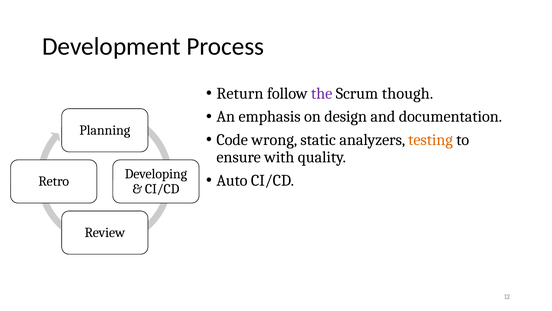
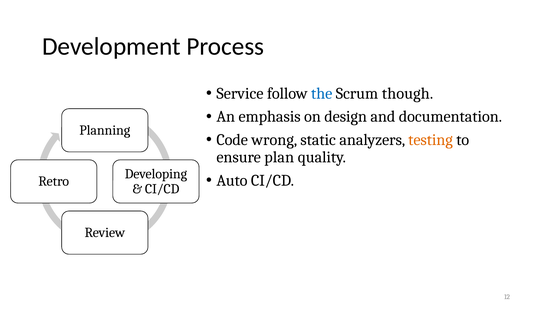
Return: Return -> Service (240, 93)
the colour: purple -> blue (322, 93)
with: with -> plan (279, 157)
